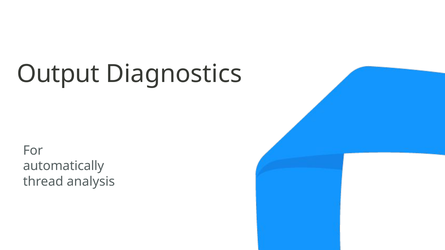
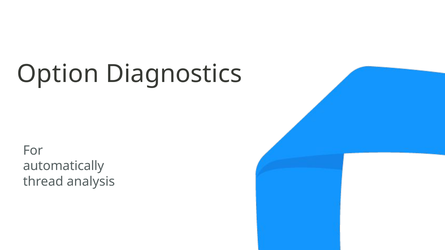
Output: Output -> Option (58, 74)
